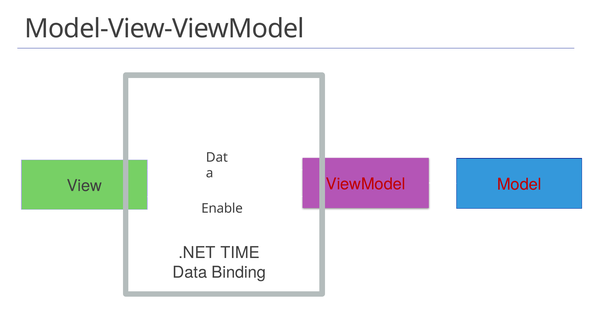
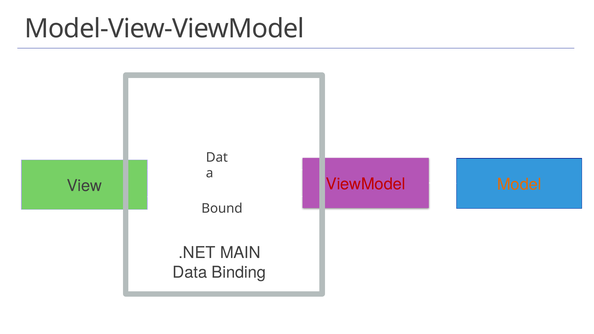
Model colour: red -> orange (519, 185)
Enable: Enable -> Bound (222, 208)
TIME: TIME -> MAIN (240, 253)
